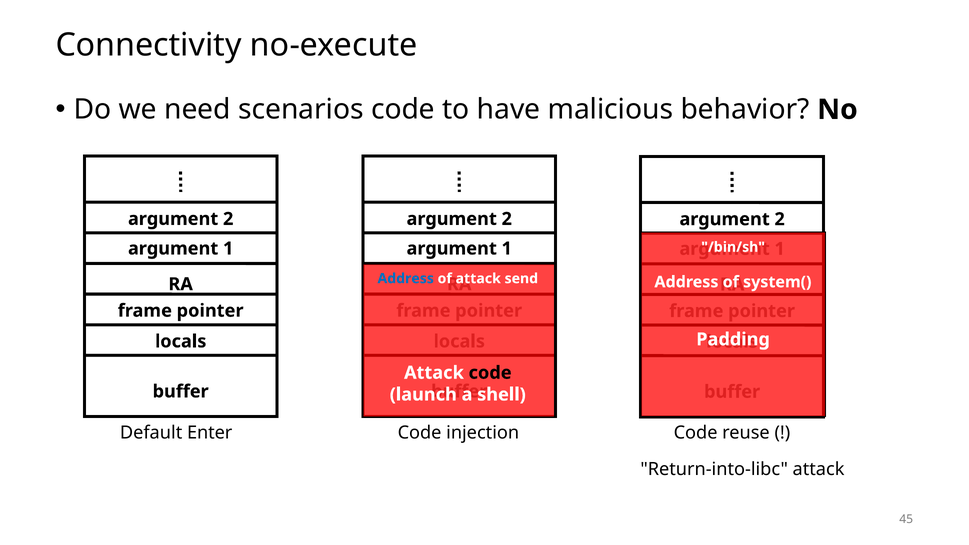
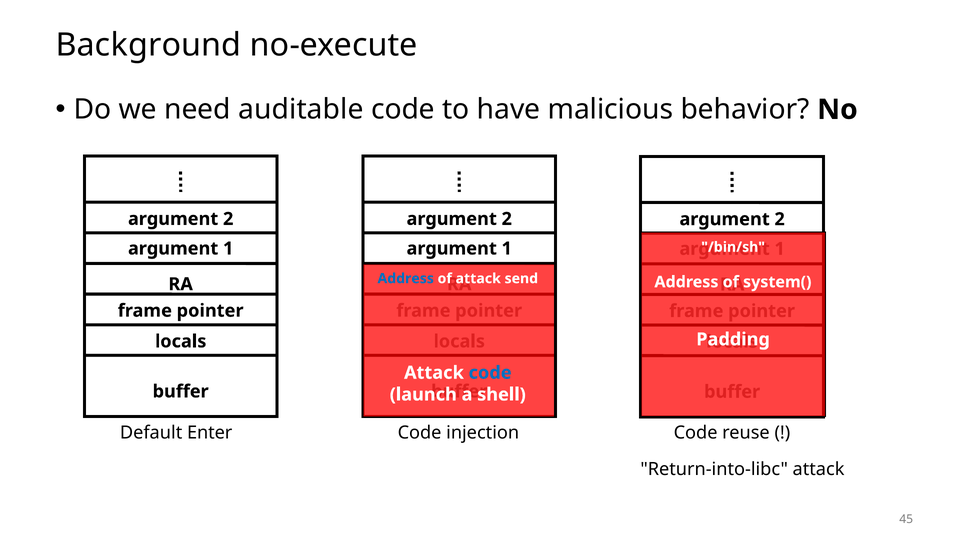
Connectivity: Connectivity -> Background (148, 45)
scenarios: scenarios -> auditable (301, 110)
code colour: black -> blue (490, 373)
